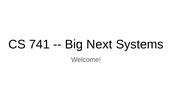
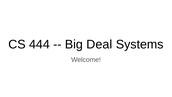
741: 741 -> 444 (39, 44)
Next: Next -> Deal (99, 44)
